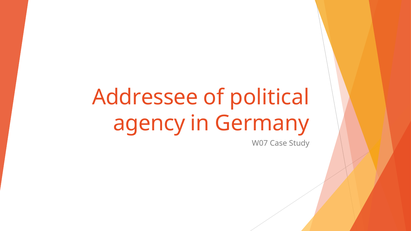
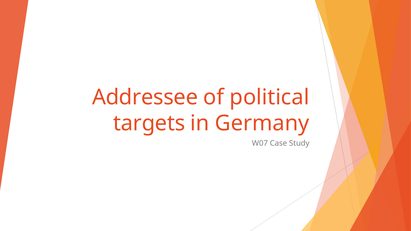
agency: agency -> targets (149, 123)
